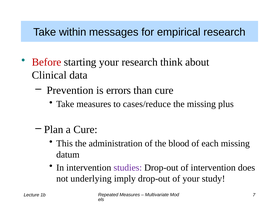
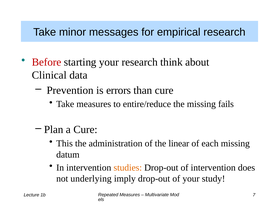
within: within -> minor (73, 32)
cases/reduce: cases/reduce -> entire/reduce (147, 104)
plus: plus -> fails (226, 104)
blood: blood -> linear (179, 144)
studies colour: purple -> orange (128, 168)
